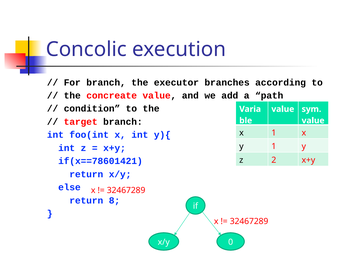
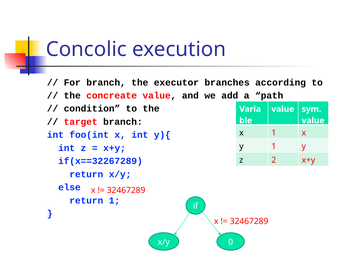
if(x==78601421: if(x==78601421 -> if(x==32267289 (100, 161)
return 8: 8 -> 1 (114, 200)
